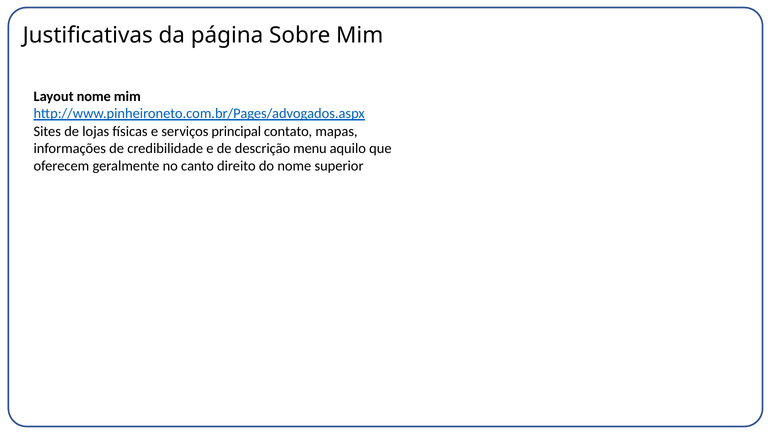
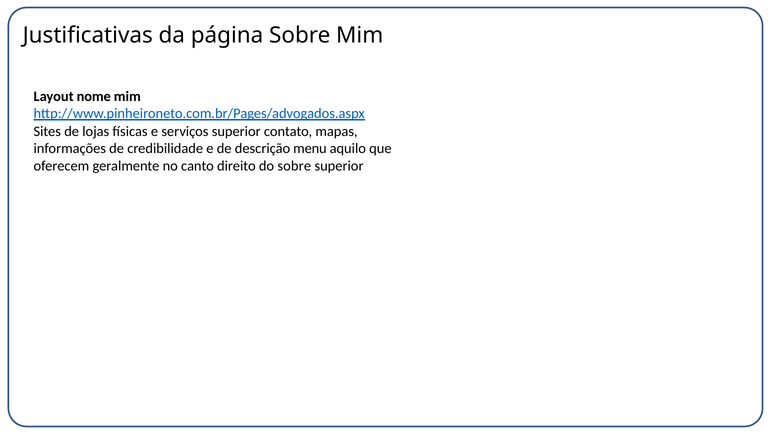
serviços principal: principal -> superior (236, 131)
do nome: nome -> sobre (294, 166)
